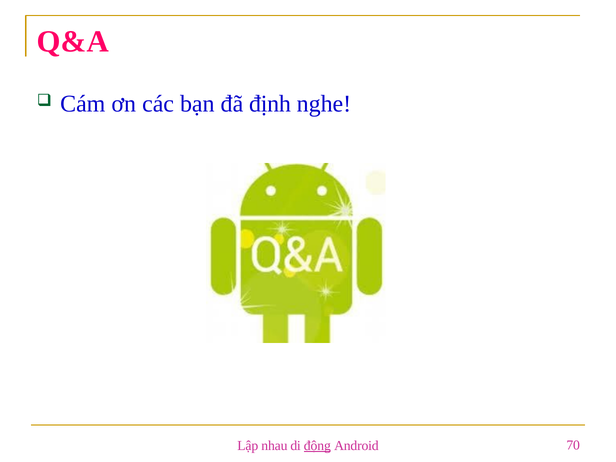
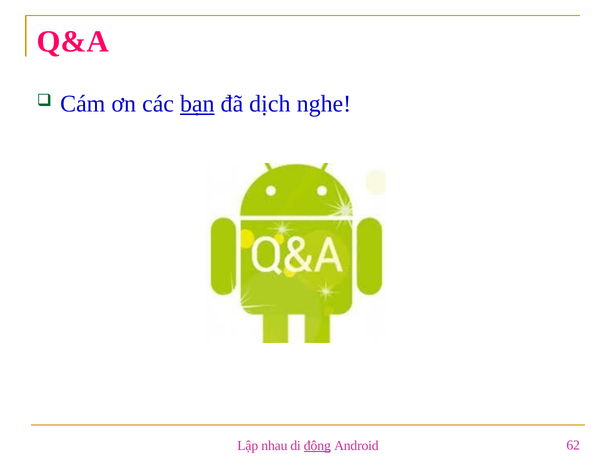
bạn underline: none -> present (197, 104)
định: định -> dịch (270, 104)
70: 70 -> 62 (573, 445)
